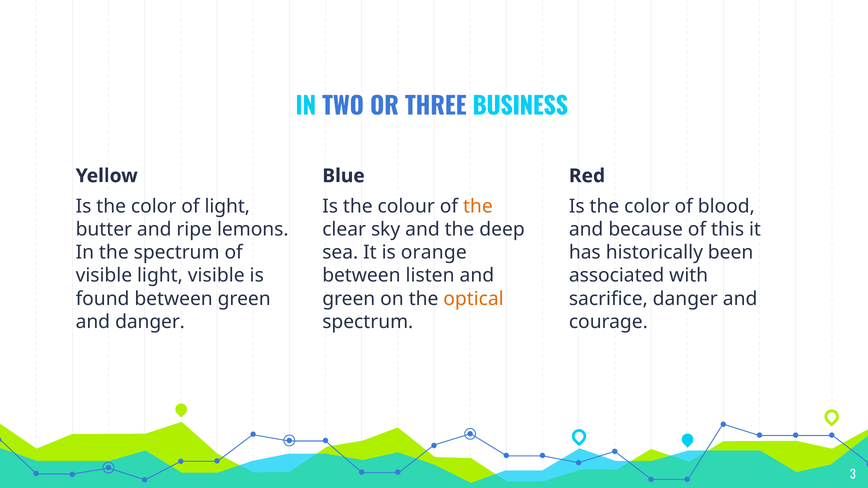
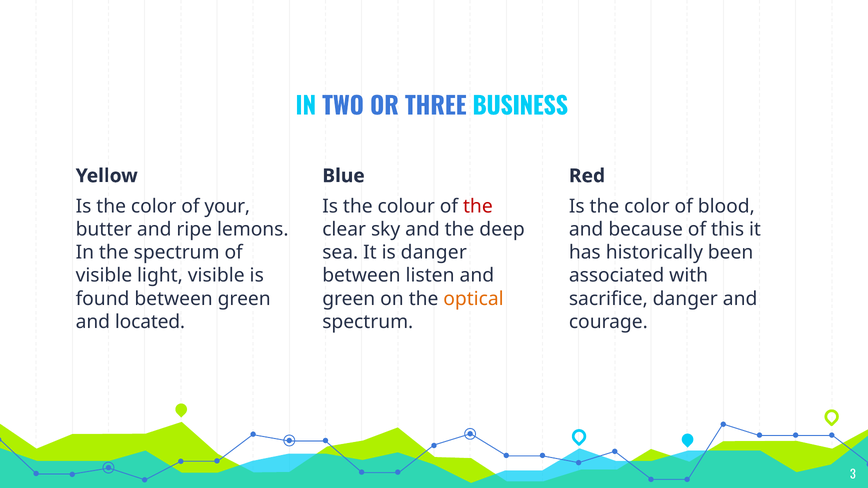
of light: light -> your (227, 206)
the colour: orange -> red (478, 206)
is orange: orange -> danger (434, 253)
and danger: danger -> located (150, 322)
